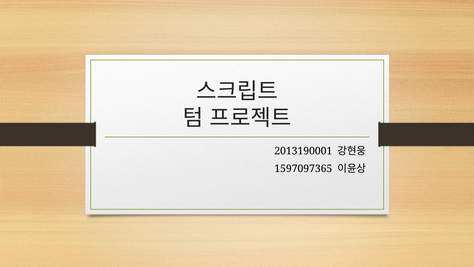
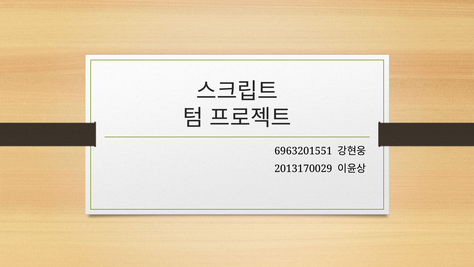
2013190001: 2013190001 -> 6963201551 (303, 151)
1597097365: 1597097365 -> 2013170029 (303, 168)
